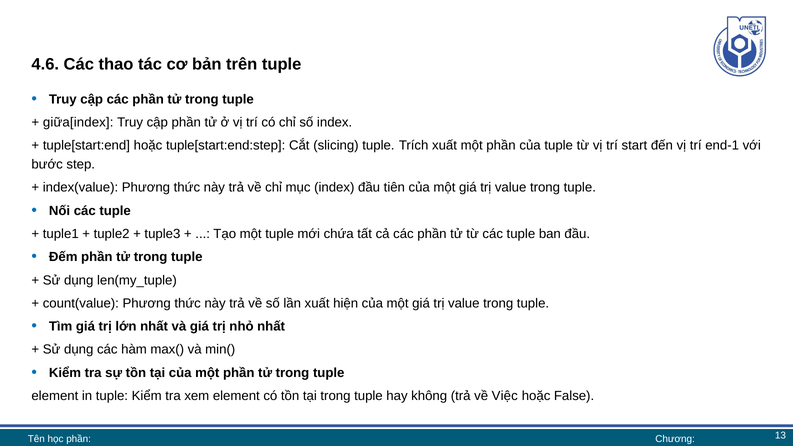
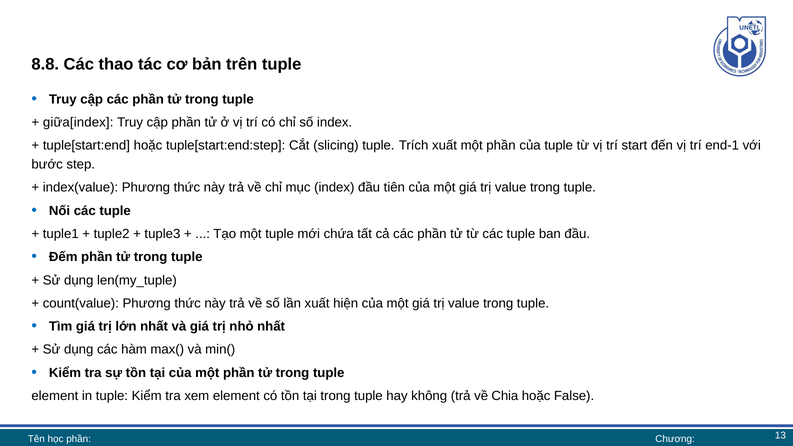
4.6: 4.6 -> 8.8 (45, 64)
Việc: Việc -> Chia (505, 396)
